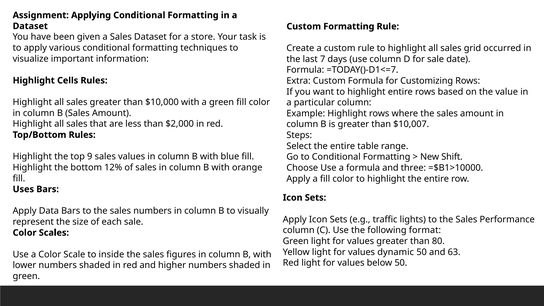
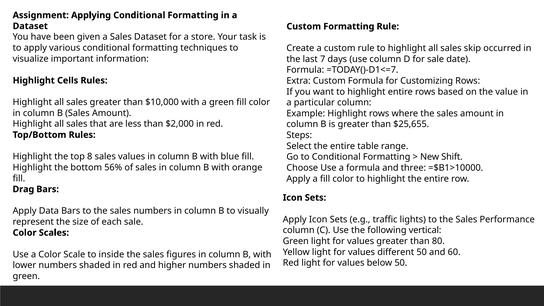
grid: grid -> skip (472, 48)
$10,007: $10,007 -> $25,655 (411, 124)
9: 9 -> 8 (90, 157)
12%: 12% -> 56% (113, 167)
Uses: Uses -> Drag (23, 189)
format: format -> vertical (425, 230)
dynamic: dynamic -> different (396, 252)
63: 63 -> 60 (454, 252)
